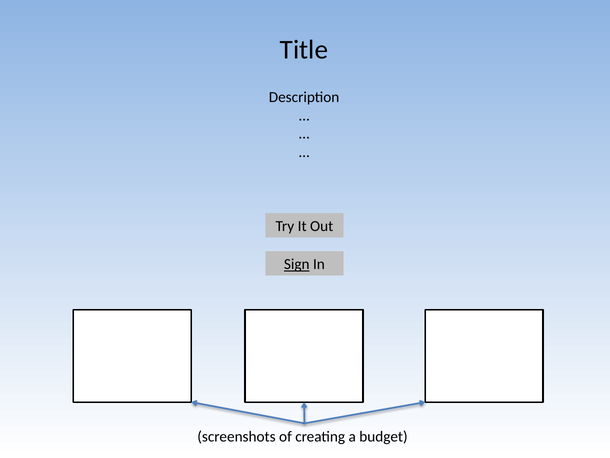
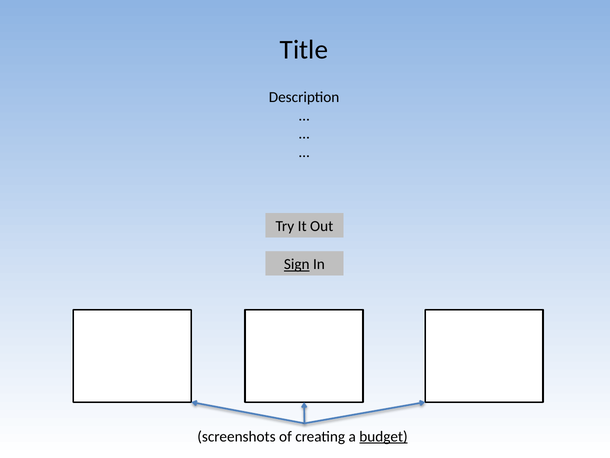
budget underline: none -> present (383, 436)
